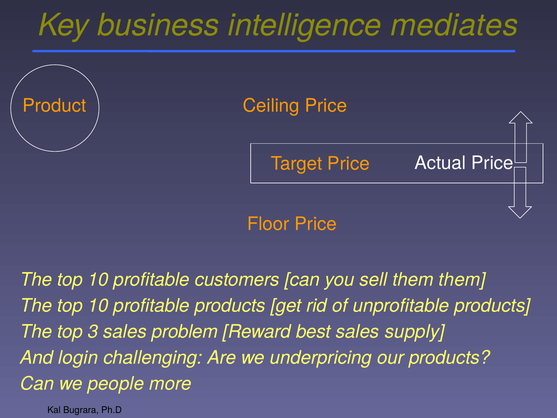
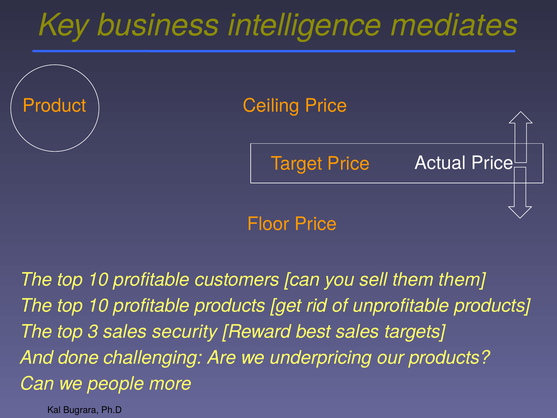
problem: problem -> security (185, 332)
supply: supply -> targets (415, 332)
login: login -> done (78, 358)
